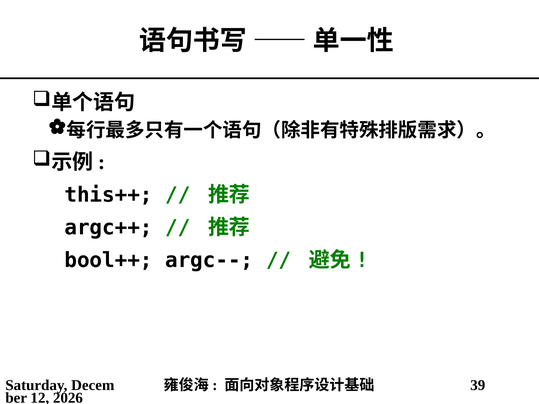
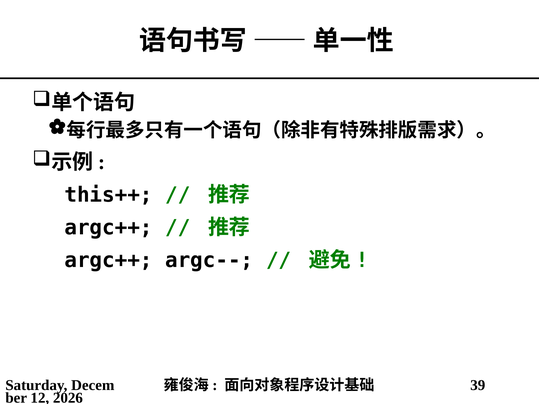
bool++: bool++ -> argc++ (109, 260)
